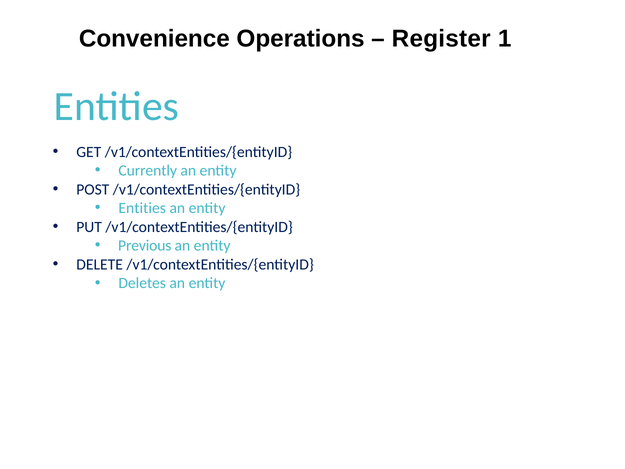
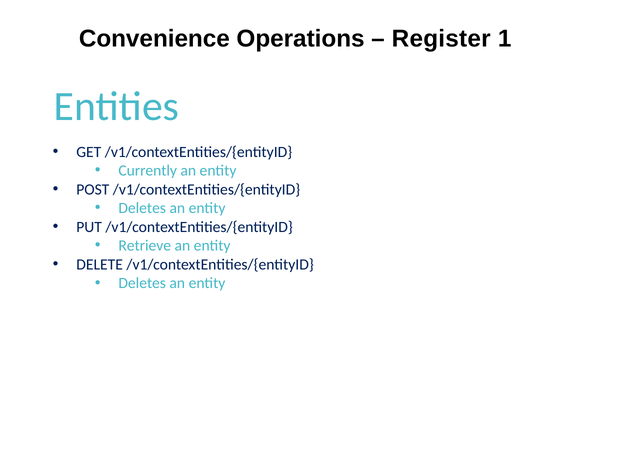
Entities: Entities -> Deletes (142, 208)
Previous: Previous -> Retrieve (145, 246)
